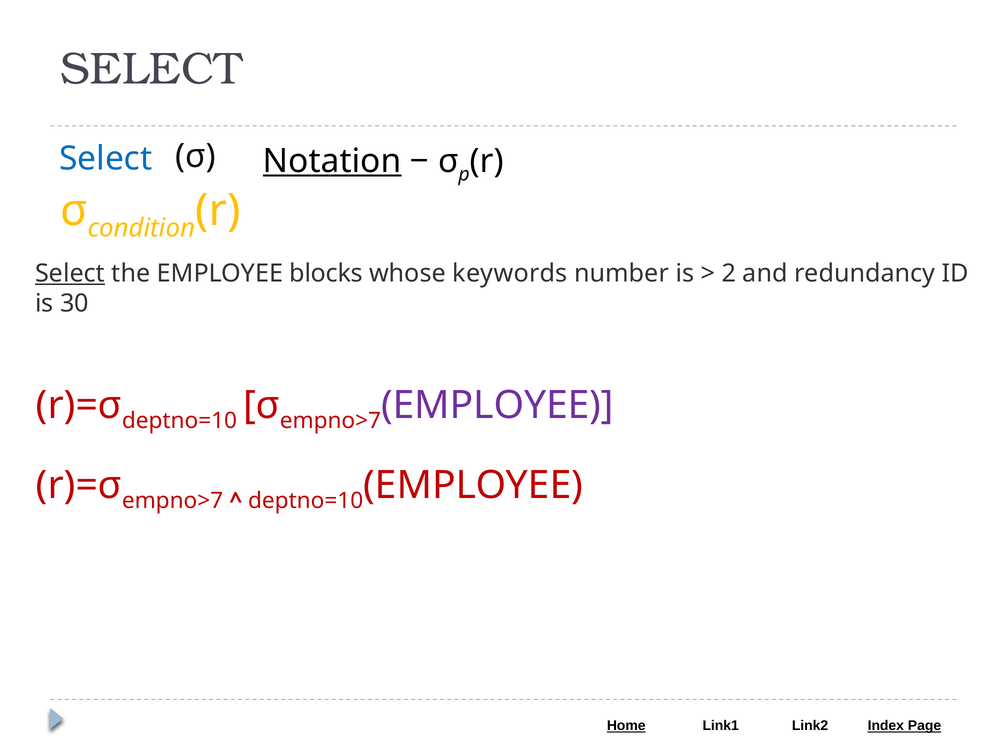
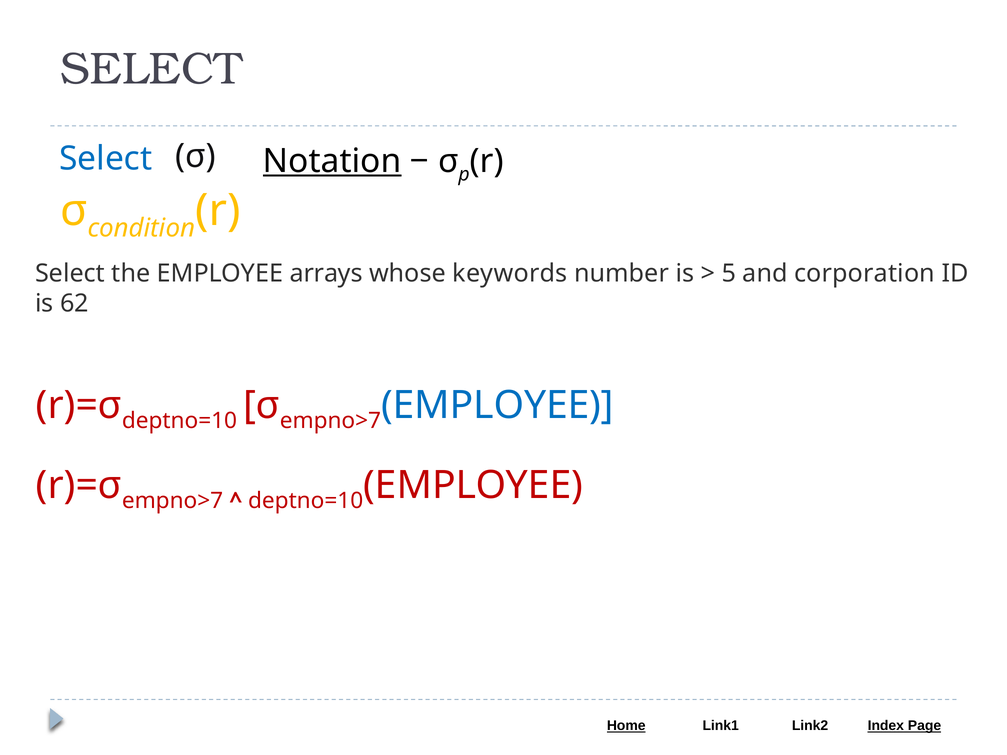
Select underline: present -> none (70, 274)
blocks: blocks -> arrays (326, 274)
2: 2 -> 5 (729, 274)
redundancy: redundancy -> corporation (865, 274)
30: 30 -> 62 (74, 304)
EMPLOYEE colour: purple -> blue (498, 405)
